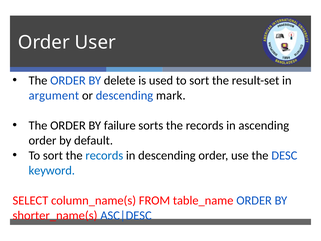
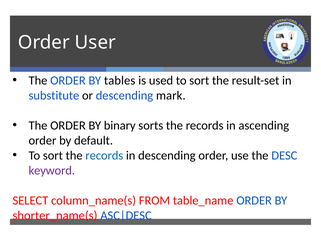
delete: delete -> tables (120, 80)
argument: argument -> substitute (54, 95)
failure: failure -> binary (120, 125)
keyword colour: blue -> purple (52, 170)
